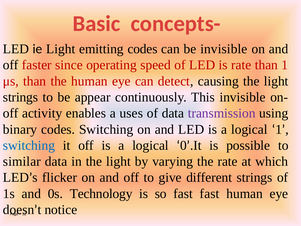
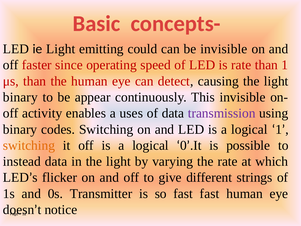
emitting codes: codes -> could (142, 49)
strings: strings -> binary (20, 97)
switching colour: blue -> orange (29, 145)
similar: similar -> instead (22, 161)
Technology: Technology -> Transmitter (101, 193)
